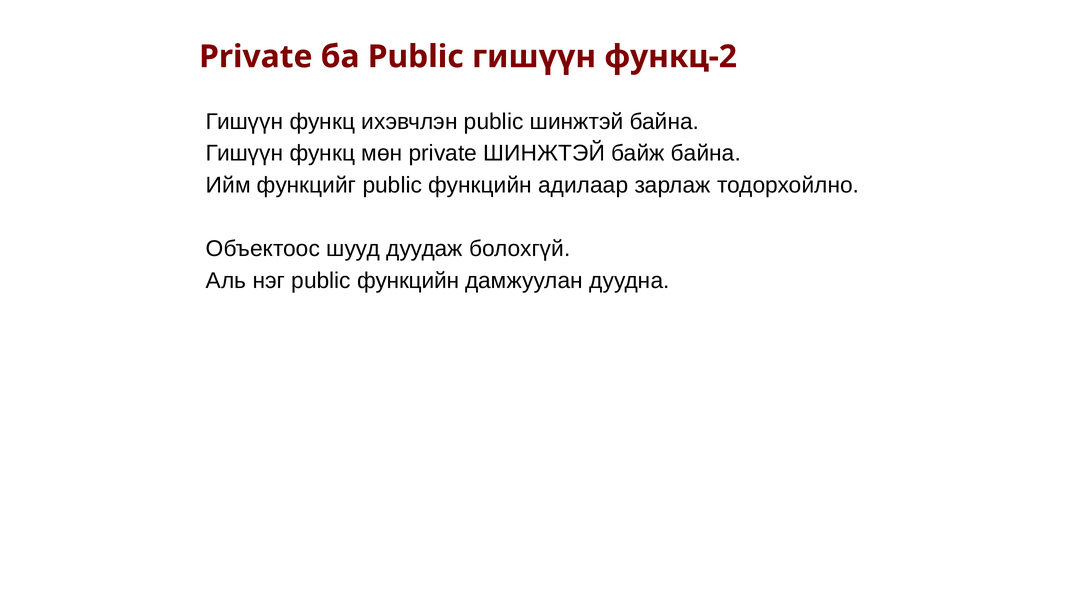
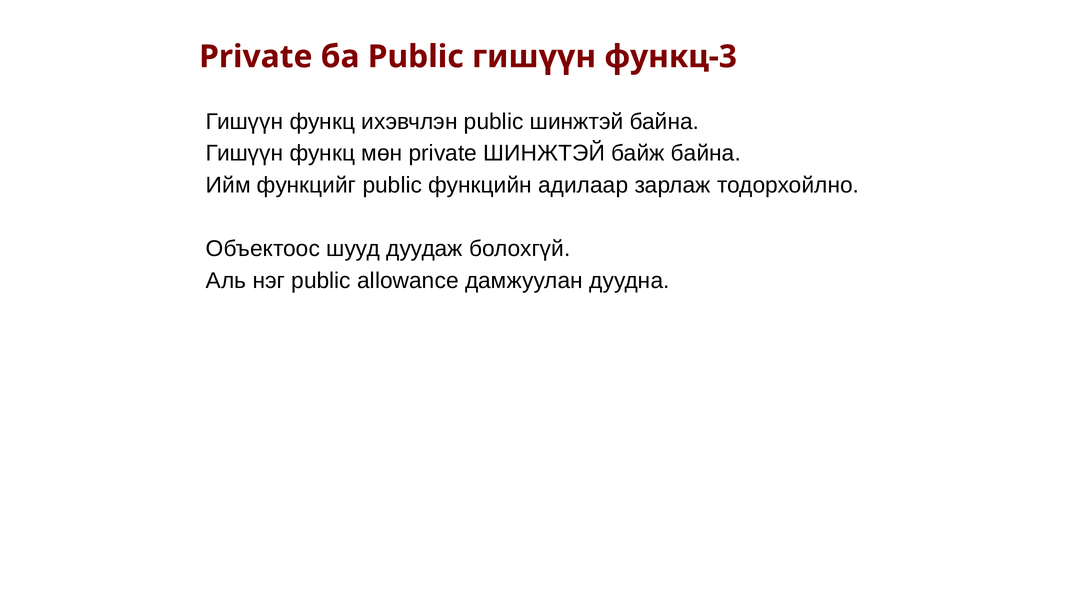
функц-2: функц-2 -> функц-3 (671, 57)
нэг public функцийн: функцийн -> allowance (408, 281)
